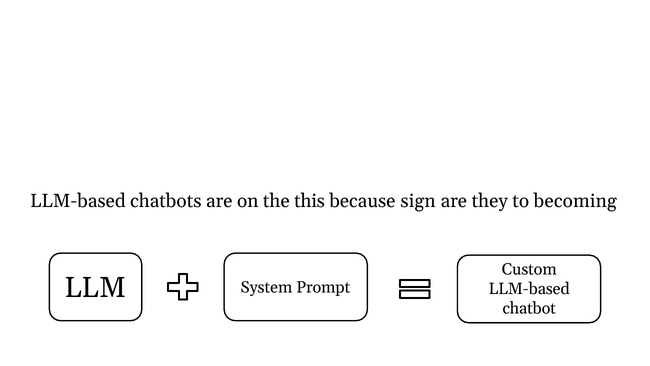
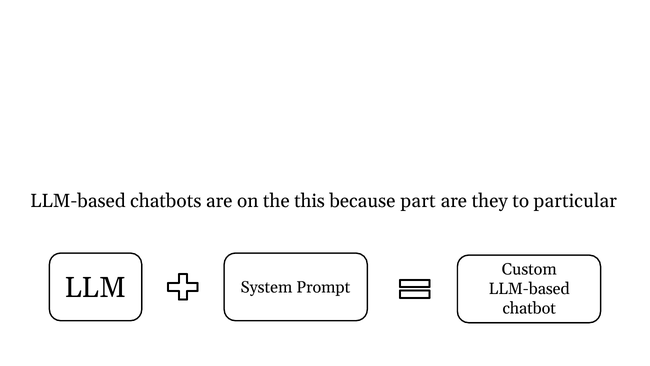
sign: sign -> part (418, 201)
becoming: becoming -> particular (575, 201)
